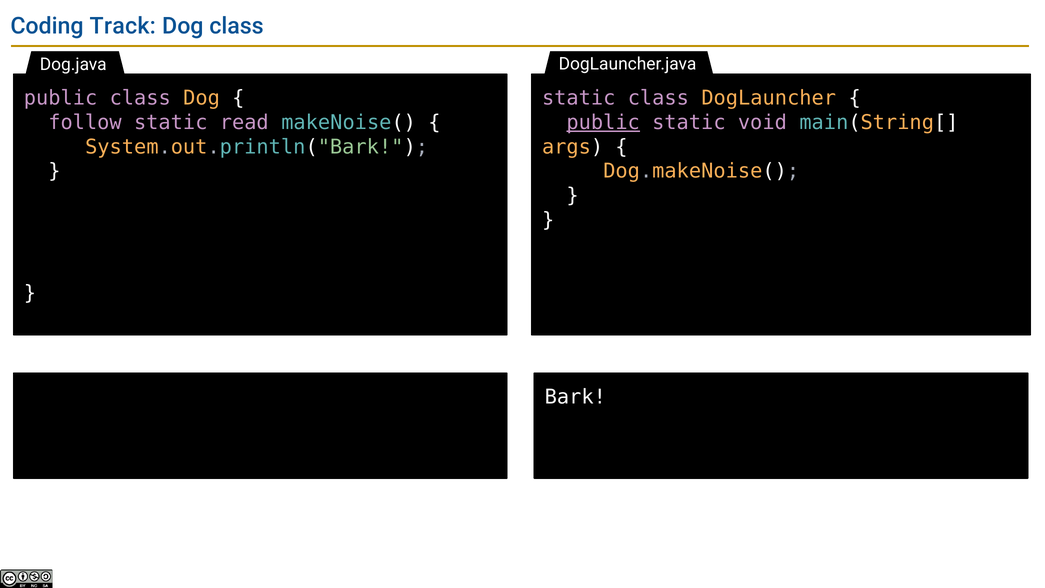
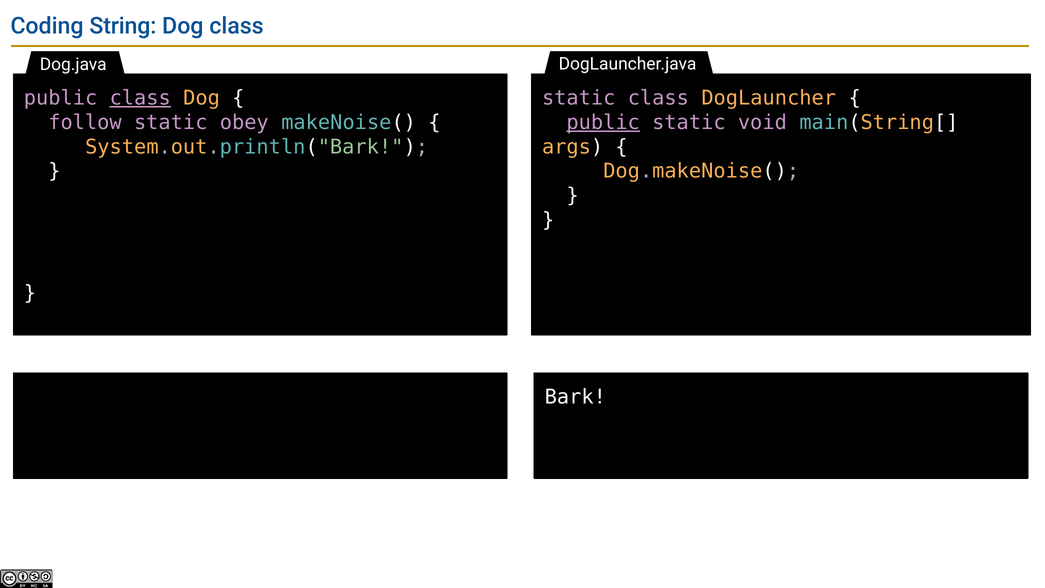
Track: Track -> String (123, 26)
class underline: none -> present (140, 98)
read: read -> obey (244, 122)
